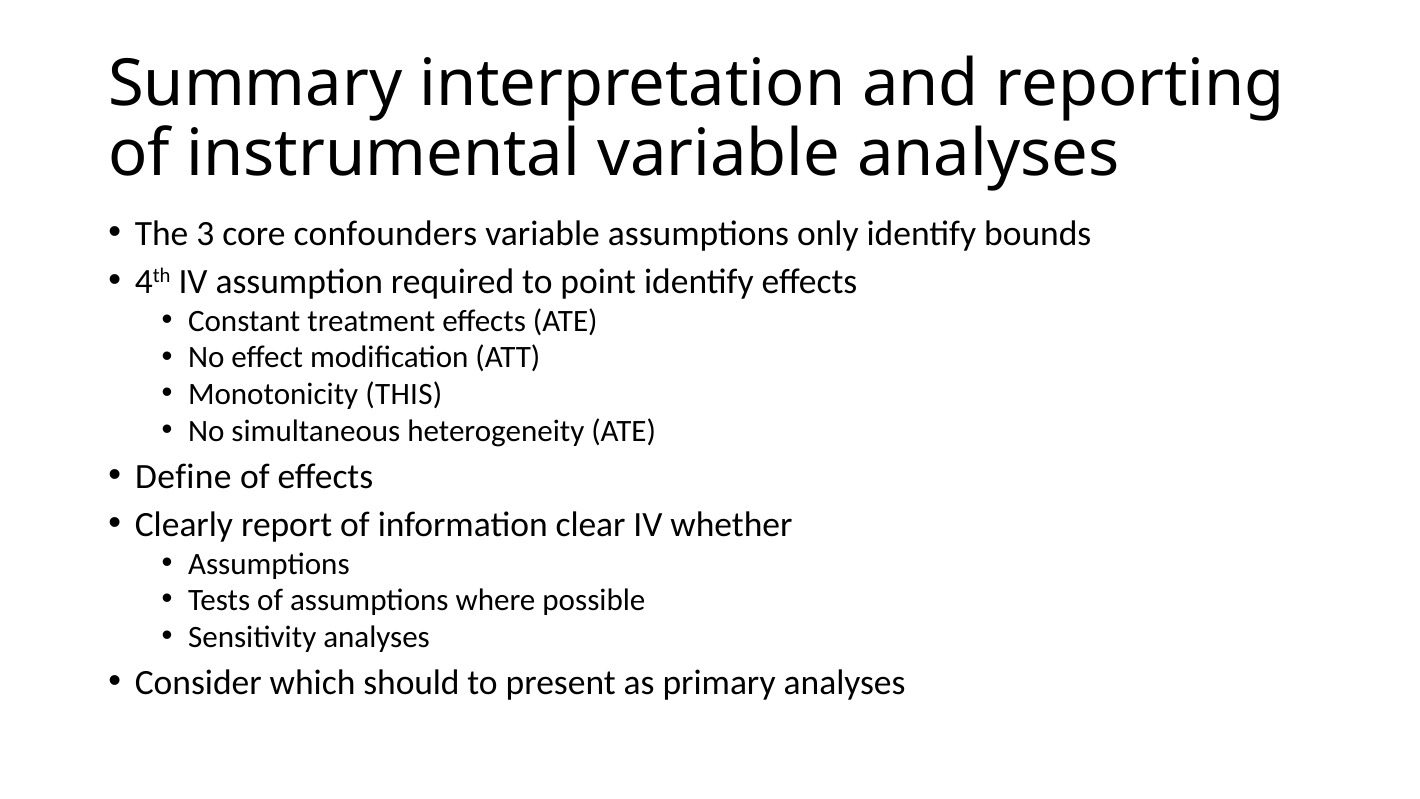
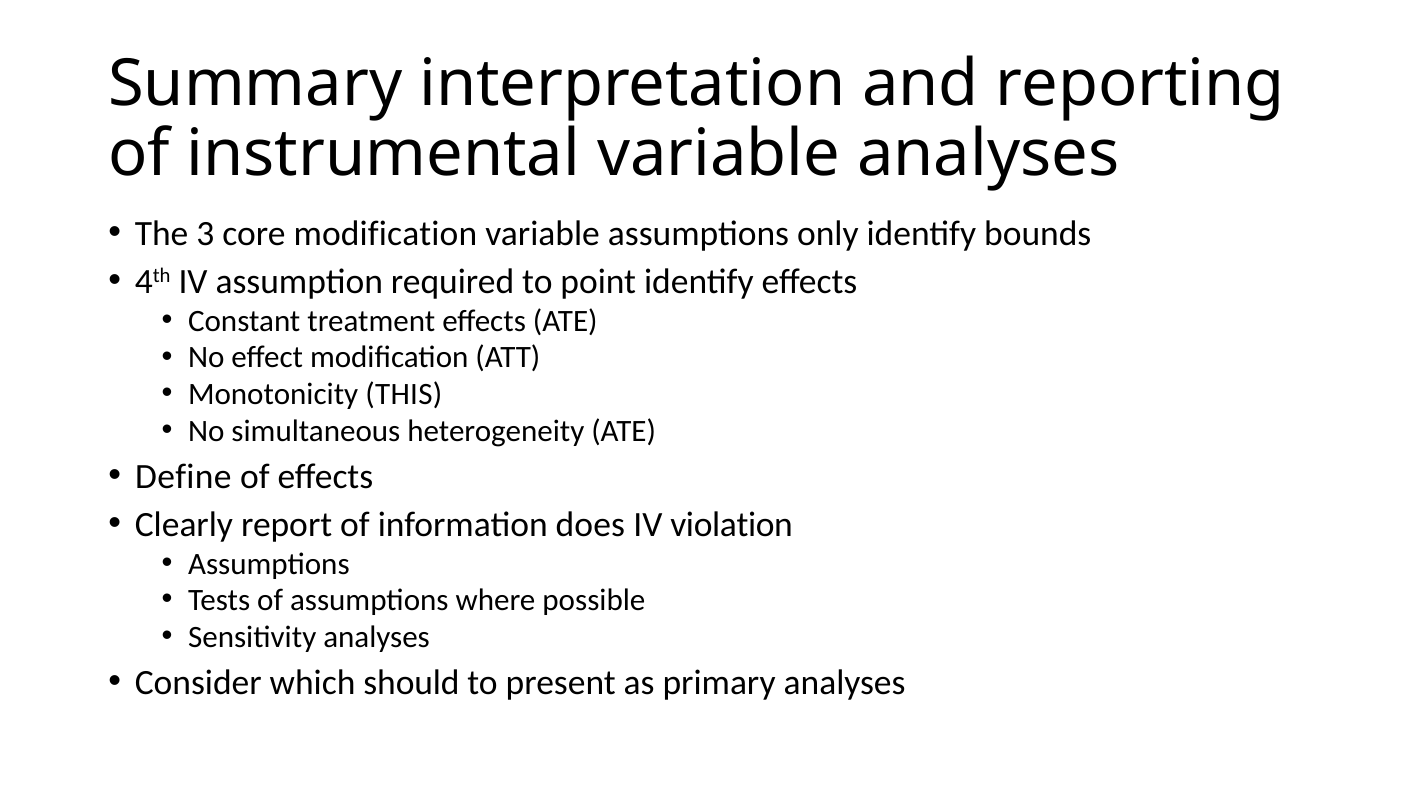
core confounders: confounders -> modification (385, 234)
clear: clear -> does (590, 524)
whether: whether -> violation (732, 524)
